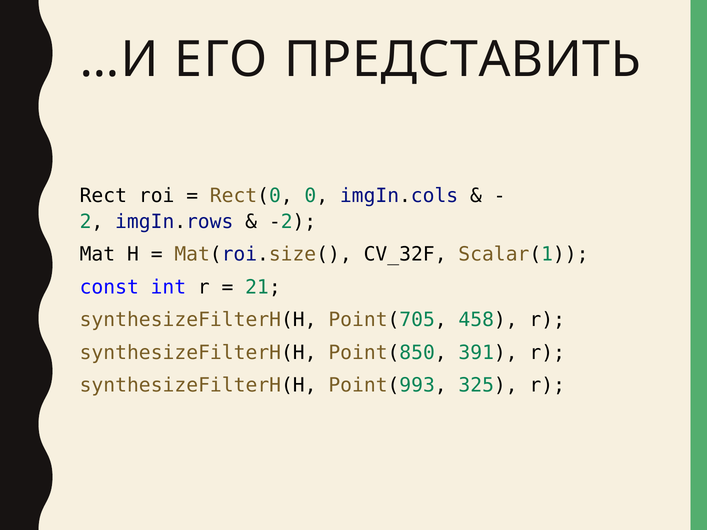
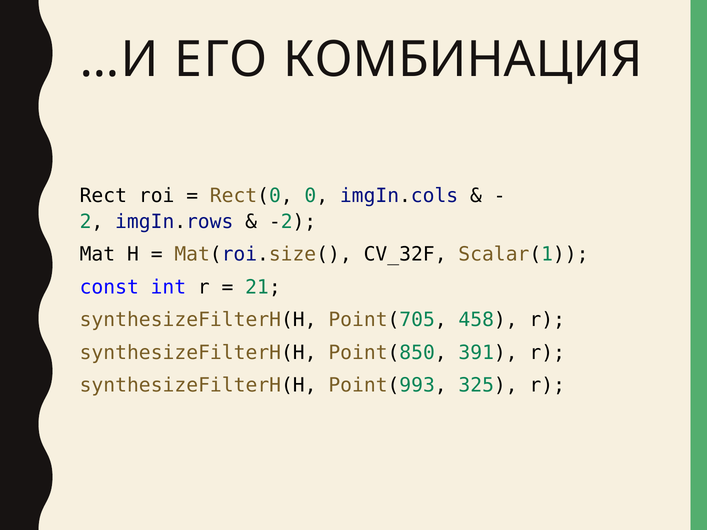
ПРЕДСТАВИТЬ: ПРЕДСТАВИТЬ -> КОМБИНАЦИЯ (463, 60)
